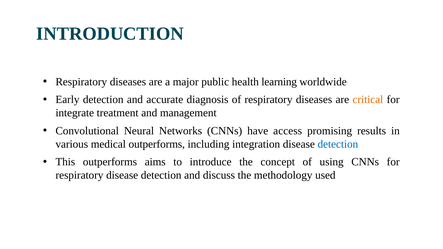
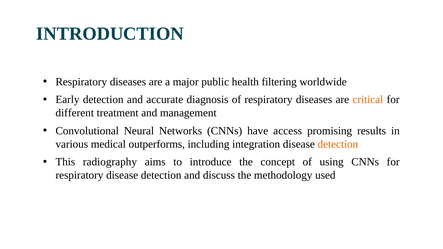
learning: learning -> filtering (279, 82)
integrate: integrate -> different (75, 113)
detection colour: blue -> orange (338, 144)
This outperforms: outperforms -> radiography (110, 162)
